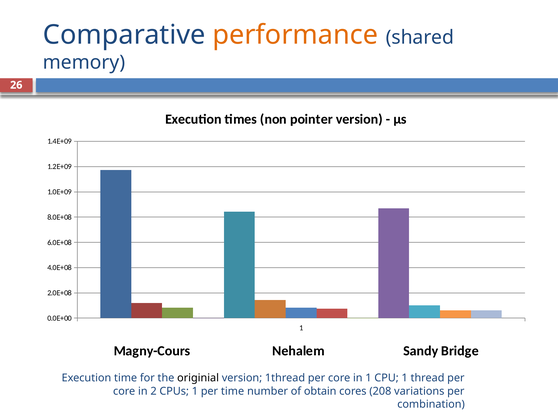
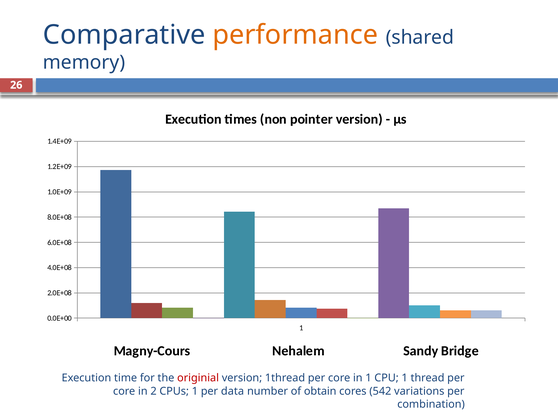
originial colour: black -> red (198, 378)
per time: time -> data (233, 391)
208: 208 -> 542 (380, 391)
